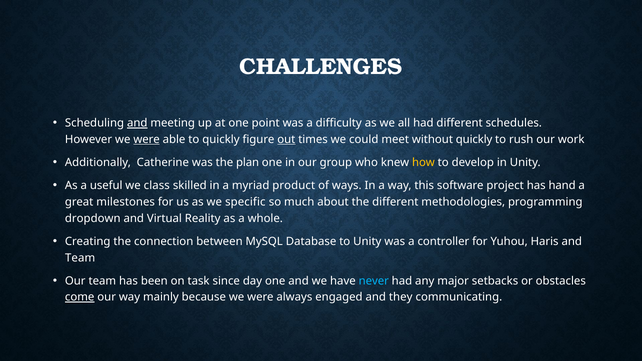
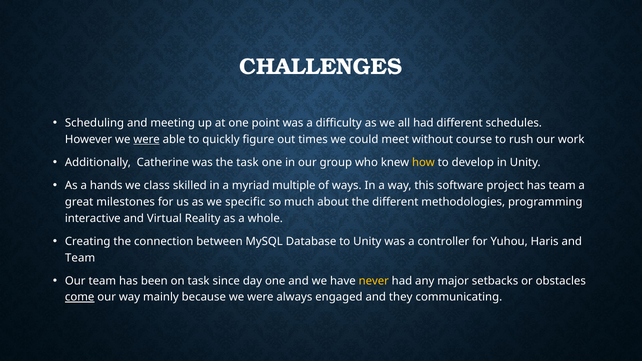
and underline: present -> none (137, 123)
out underline: present -> none (286, 140)
without quickly: quickly -> course (474, 140)
the plan: plan -> task (247, 163)
useful: useful -> hands (106, 186)
product: product -> multiple (294, 186)
has hand: hand -> team (562, 186)
dropdown: dropdown -> interactive (93, 218)
never colour: light blue -> yellow (374, 281)
